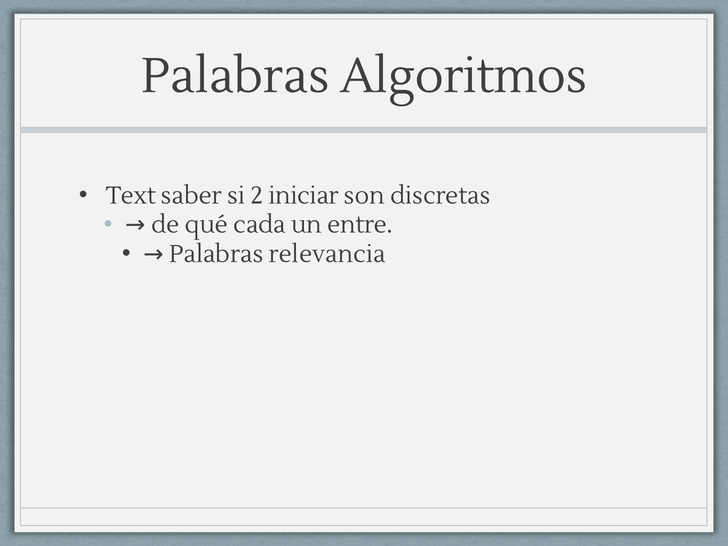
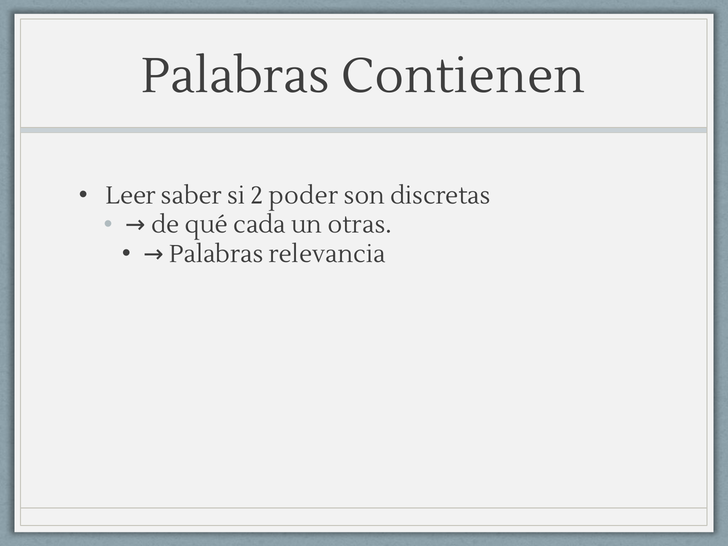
Algoritmos: Algoritmos -> Contienen (463, 76)
Text: Text -> Leer (131, 196)
iniciar: iniciar -> poder (303, 196)
entre: entre -> otras (360, 225)
